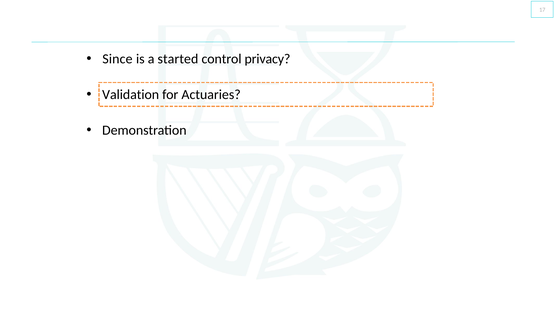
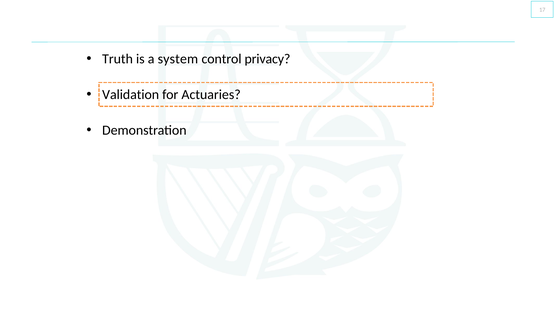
Since: Since -> Truth (118, 59)
started: started -> system (178, 59)
